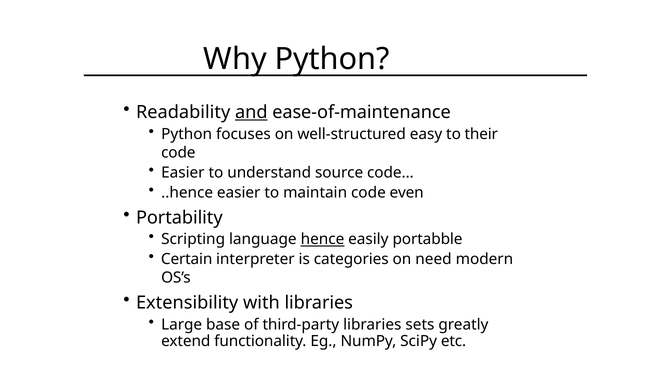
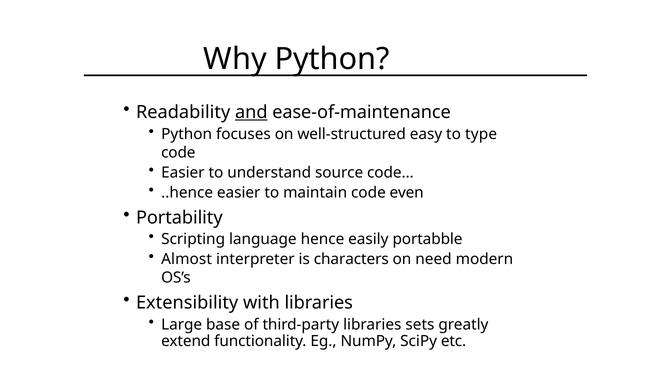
their: their -> type (481, 134)
hence underline: present -> none (323, 240)
Certain: Certain -> Almost (187, 260)
categories: categories -> characters (351, 260)
